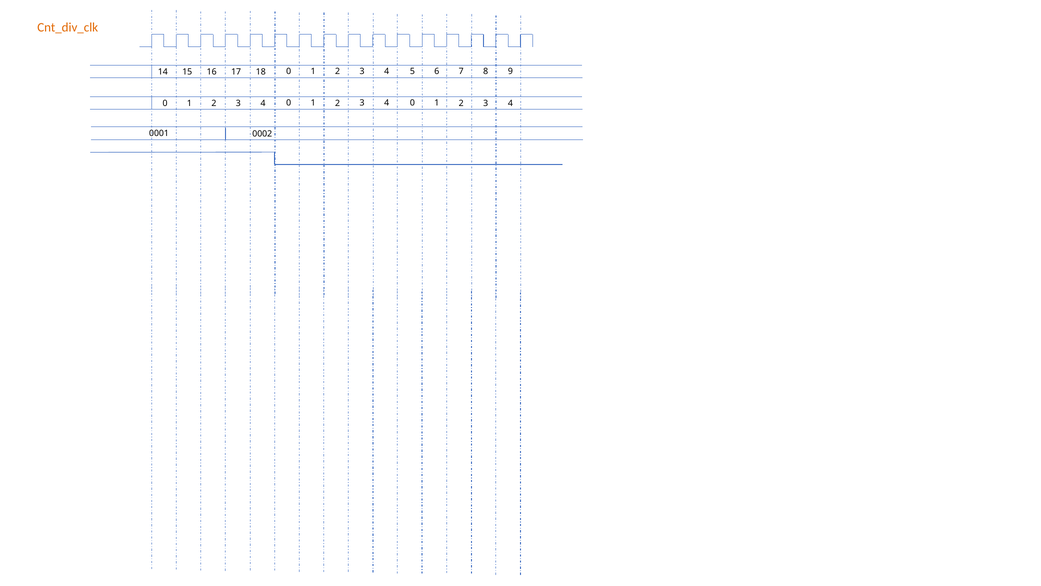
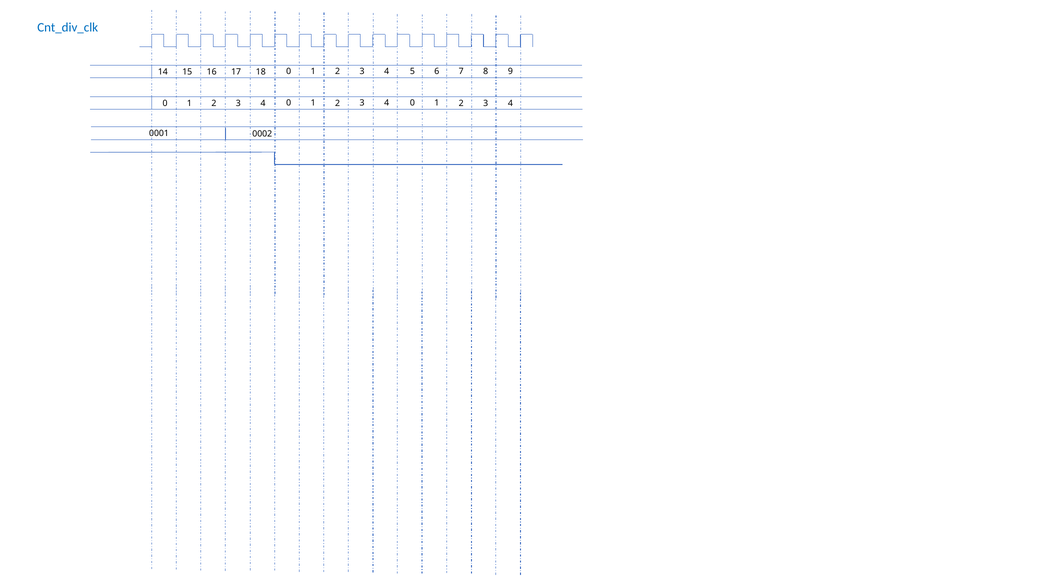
Cnt_div_clk colour: orange -> blue (68, 27)
